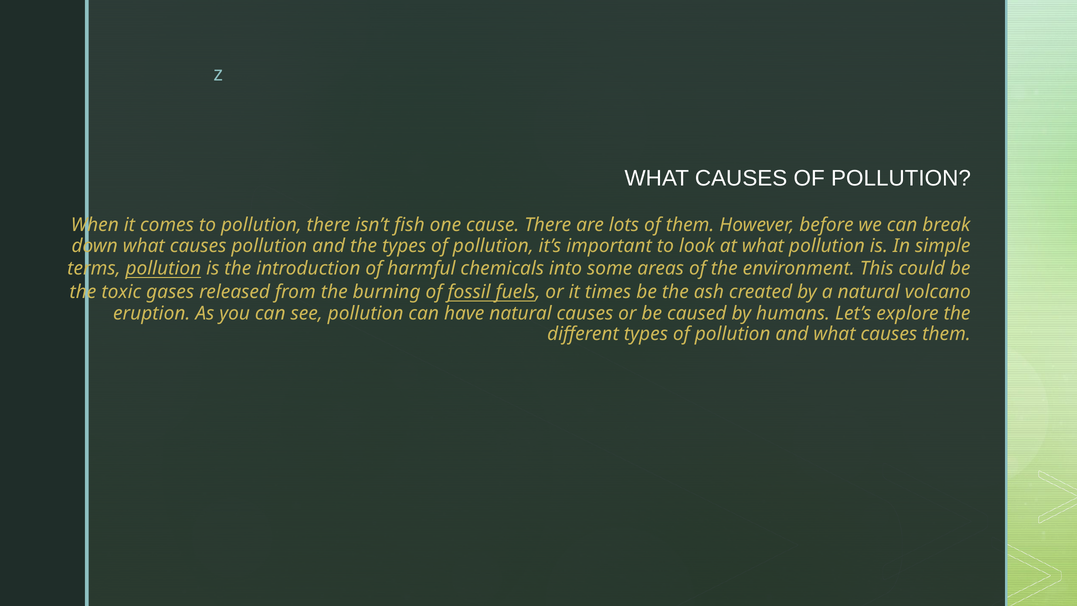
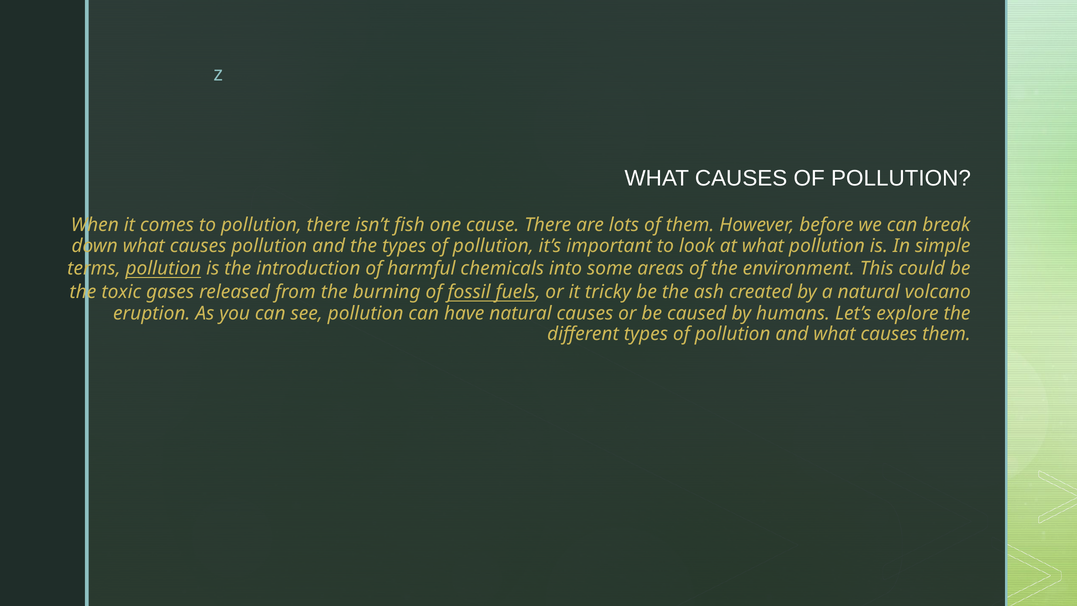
times: times -> tricky (608, 292)
